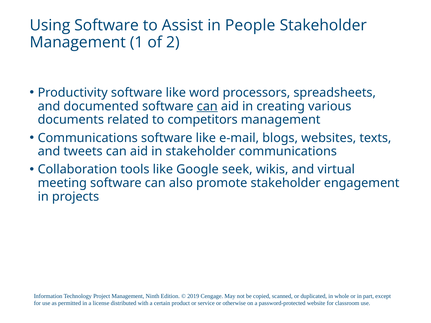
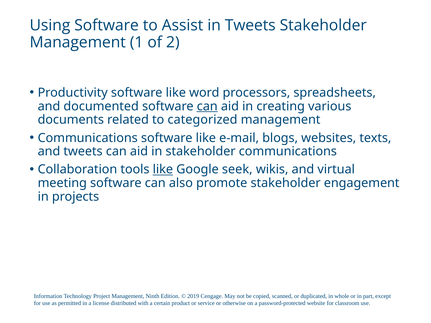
in People: People -> Tweets (250, 26)
competitors: competitors -> categorized (202, 120)
like underline: none -> present (163, 170)
